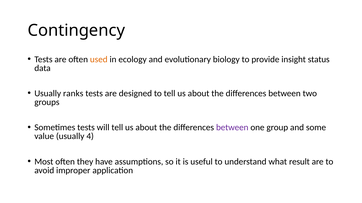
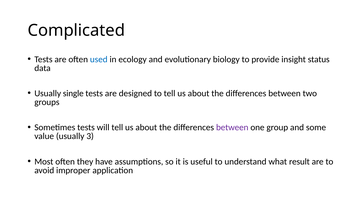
Contingency: Contingency -> Complicated (76, 30)
used colour: orange -> blue (99, 60)
ranks: ranks -> single (73, 94)
4: 4 -> 3 (90, 137)
